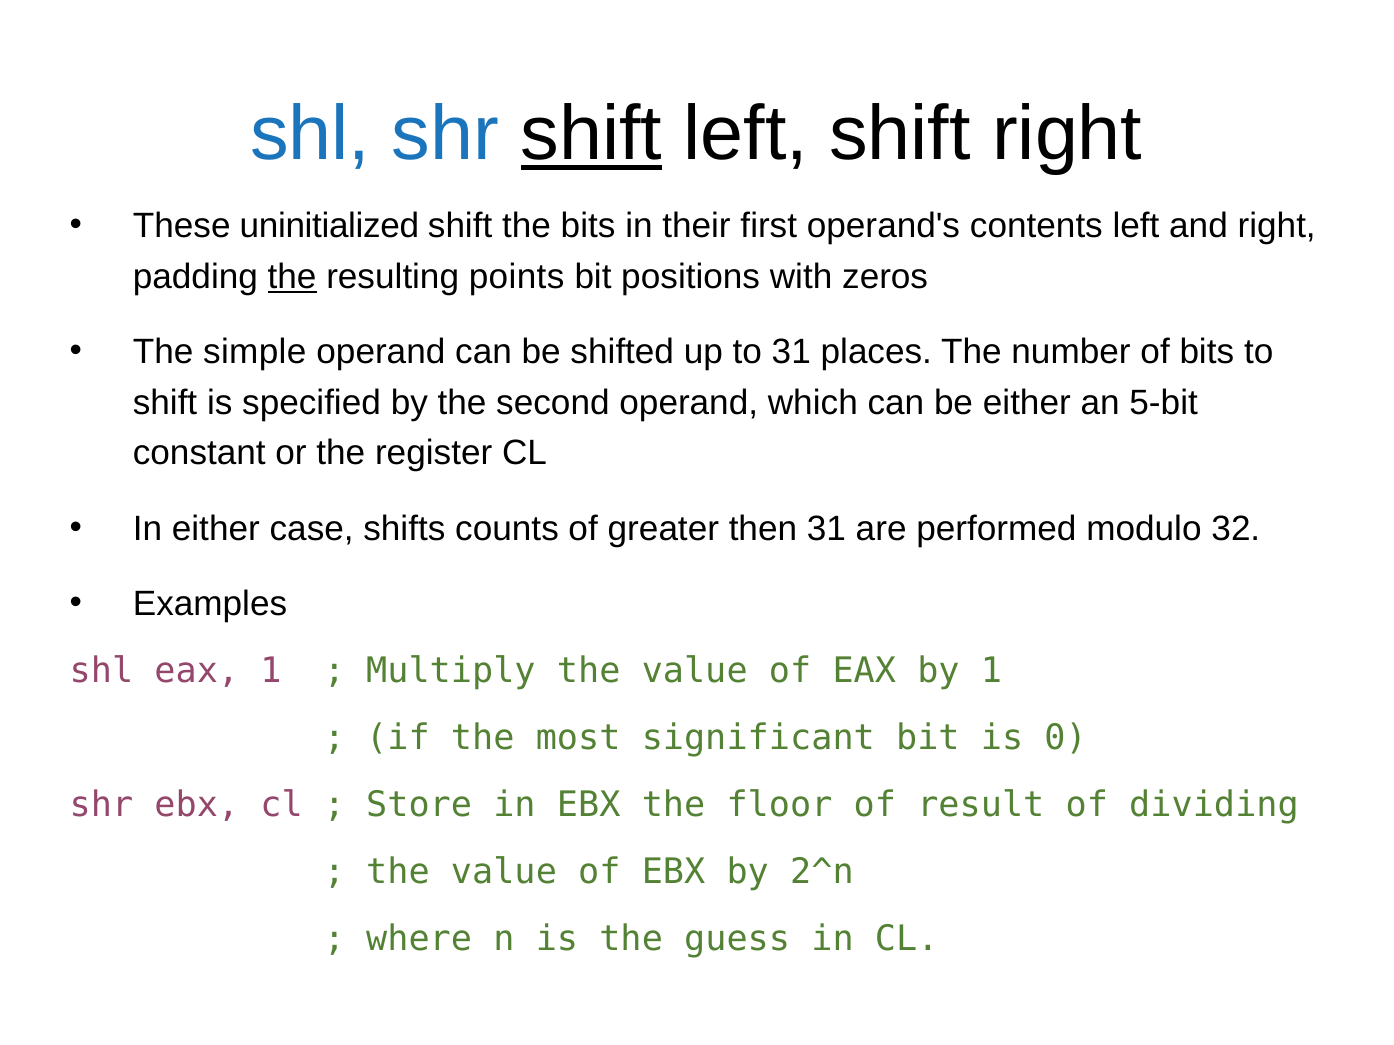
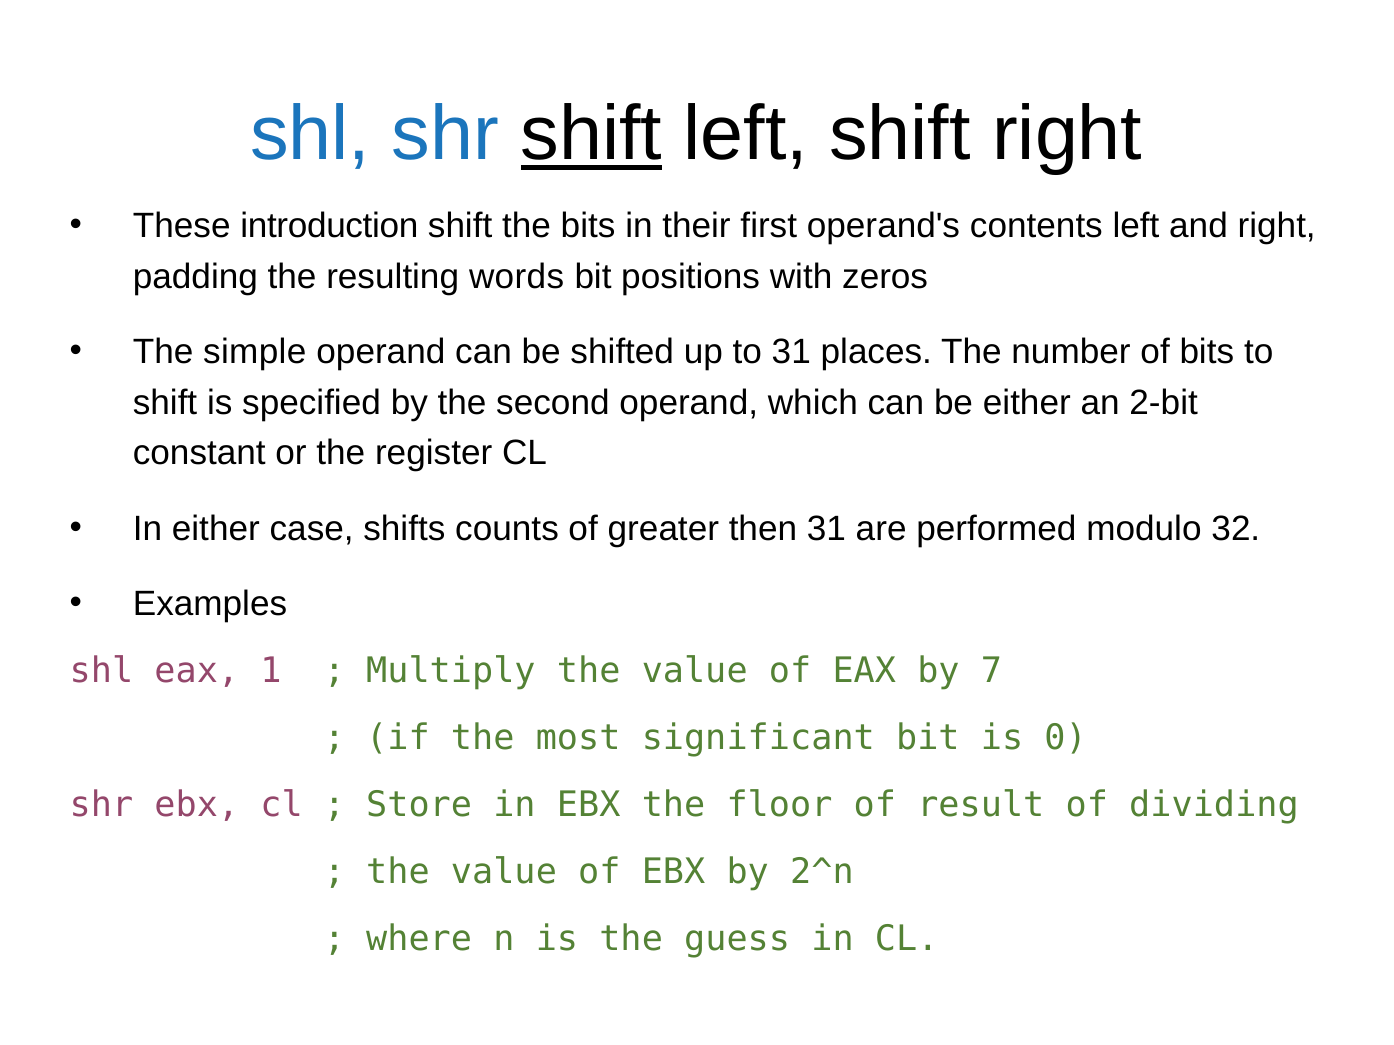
uninitialized: uninitialized -> introduction (329, 226)
the underline: present -> none (292, 277)
points: points -> words (517, 277)
5-bit: 5-bit -> 2-bit (1164, 403)
by 1: 1 -> 7 (991, 671)
